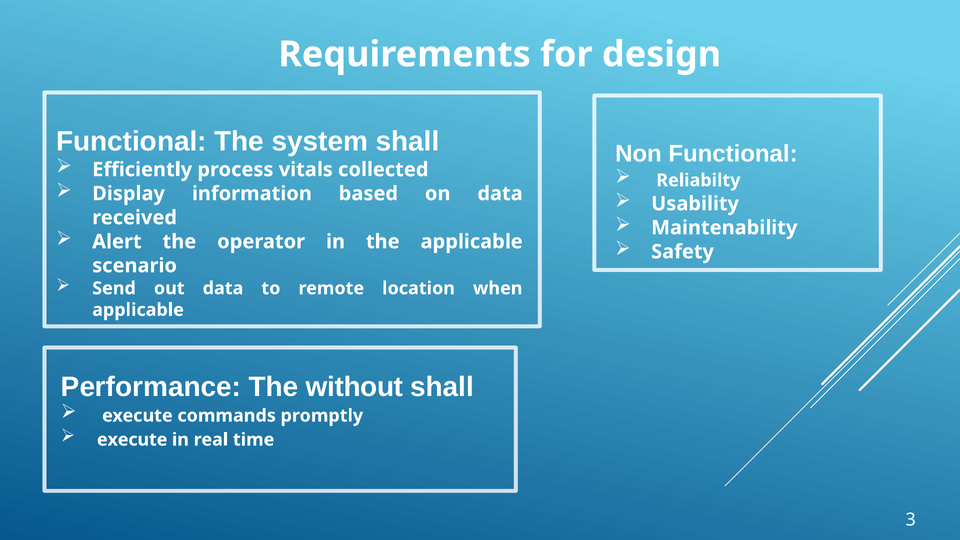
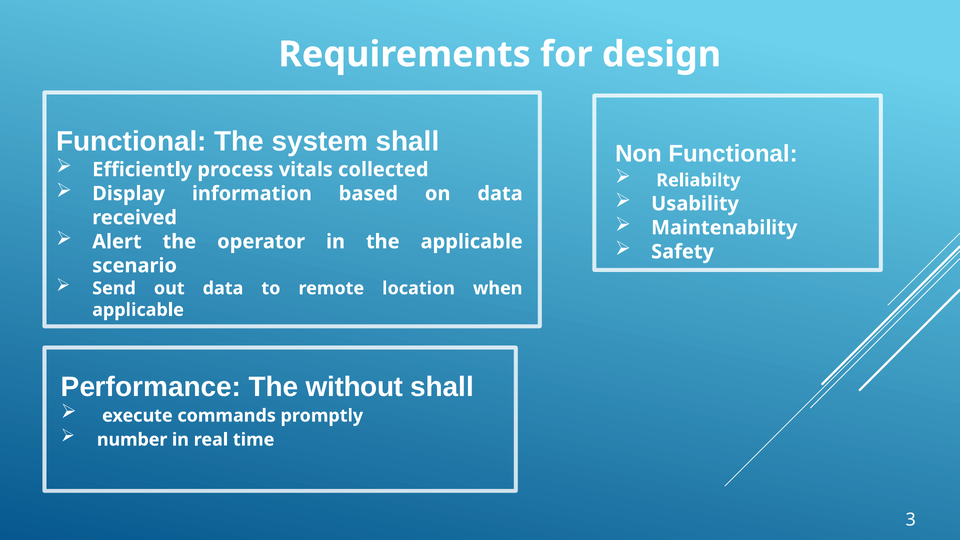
execute: execute -> number (132, 440)
